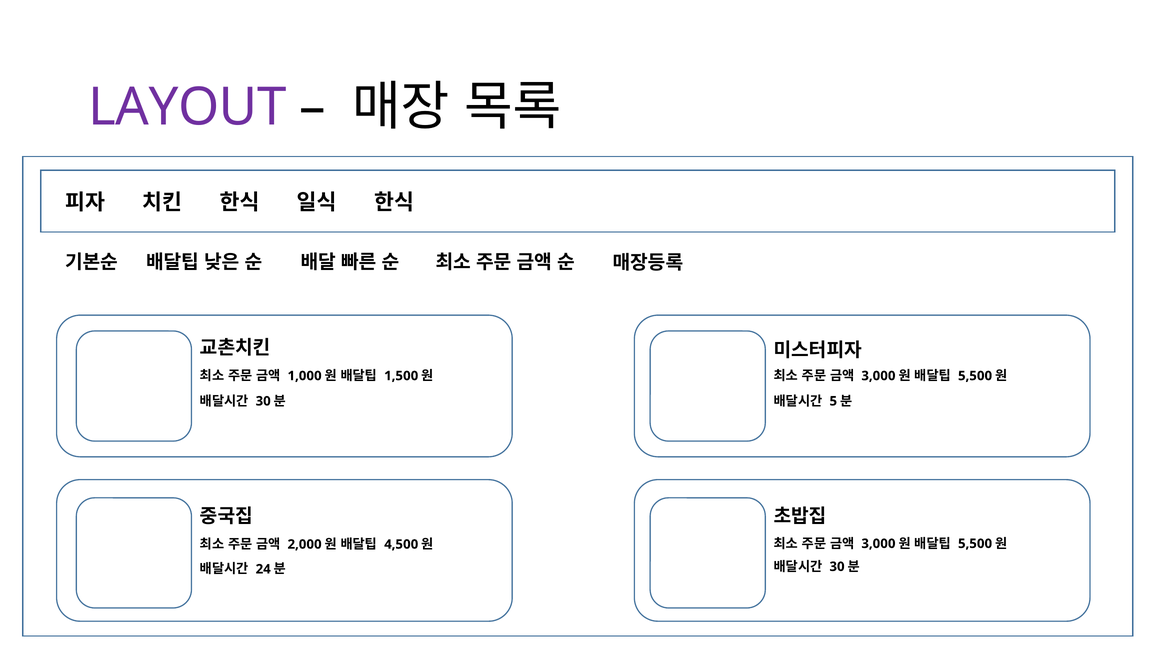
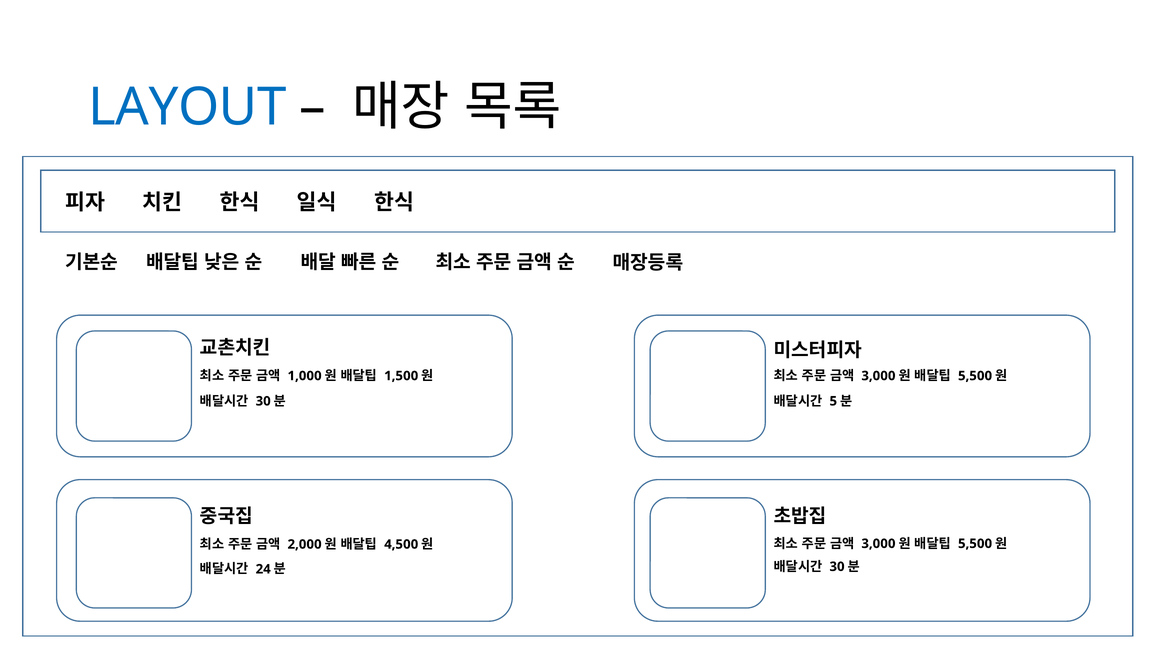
LAYOUT colour: purple -> blue (187, 107)
